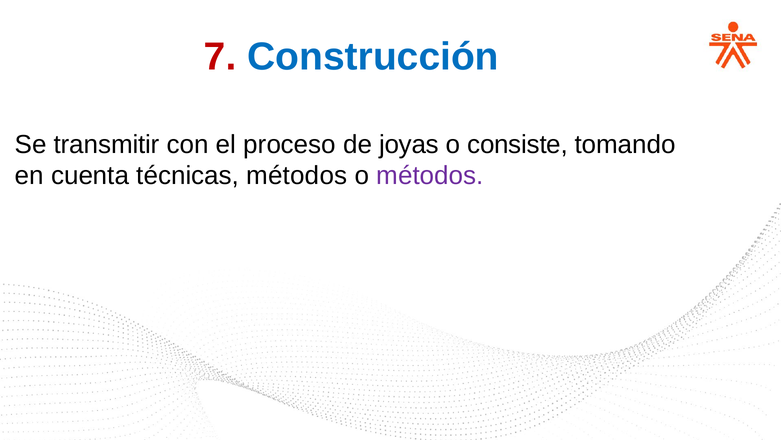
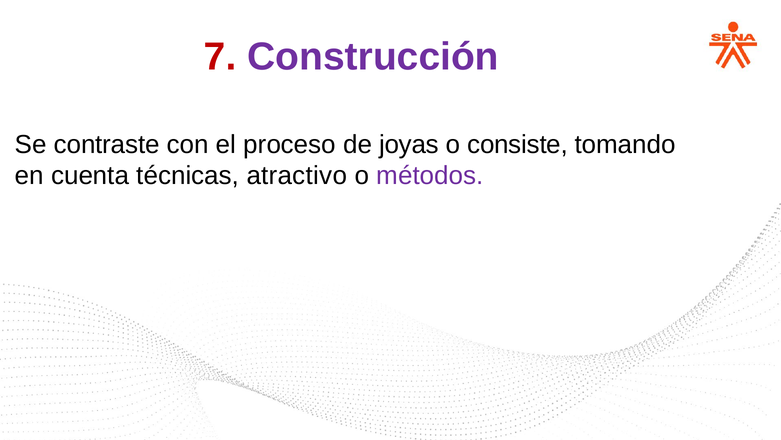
Construcción colour: blue -> purple (373, 57)
transmitir: transmitir -> contraste (107, 144)
técnicas métodos: métodos -> atractivo (297, 176)
